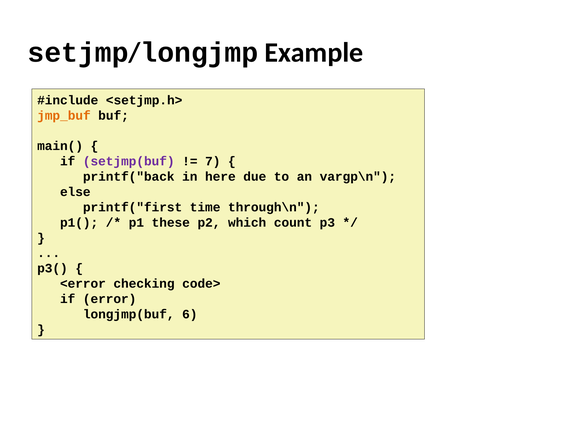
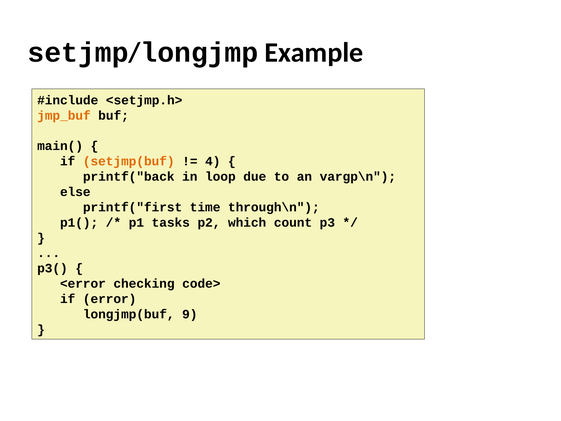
setjmp(buf colour: purple -> orange (129, 161)
7: 7 -> 4 (213, 161)
here: here -> loop (220, 177)
these: these -> tasks (171, 222)
6: 6 -> 9 (190, 314)
